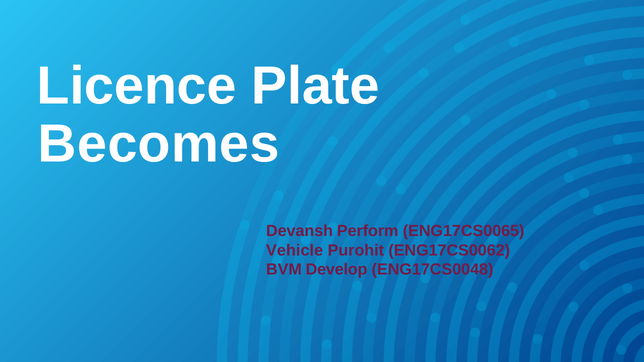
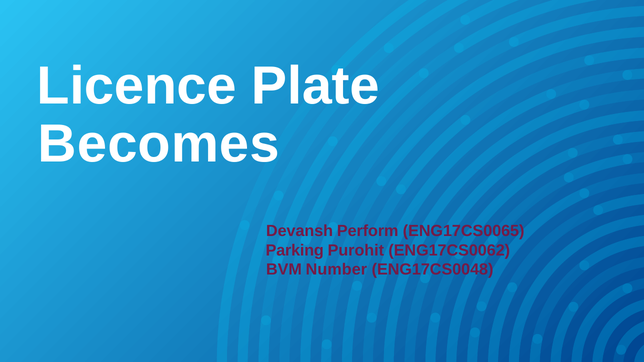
Vehicle: Vehicle -> Parking (295, 250)
Develop: Develop -> Number (336, 270)
